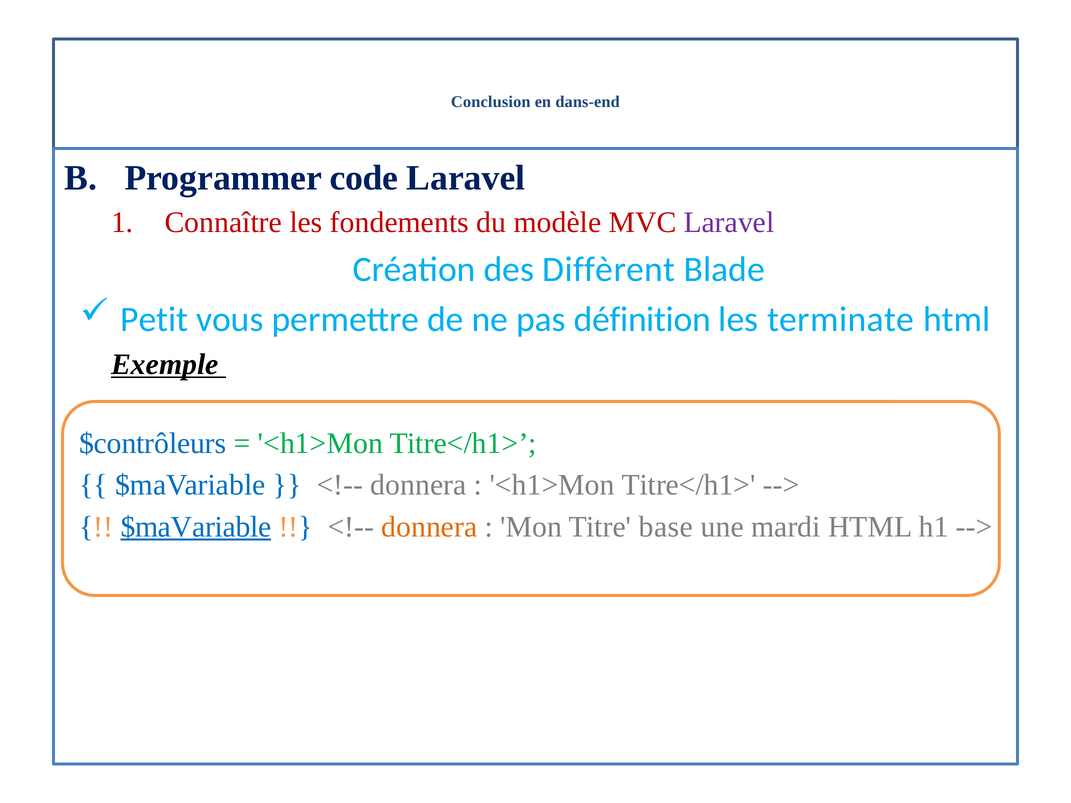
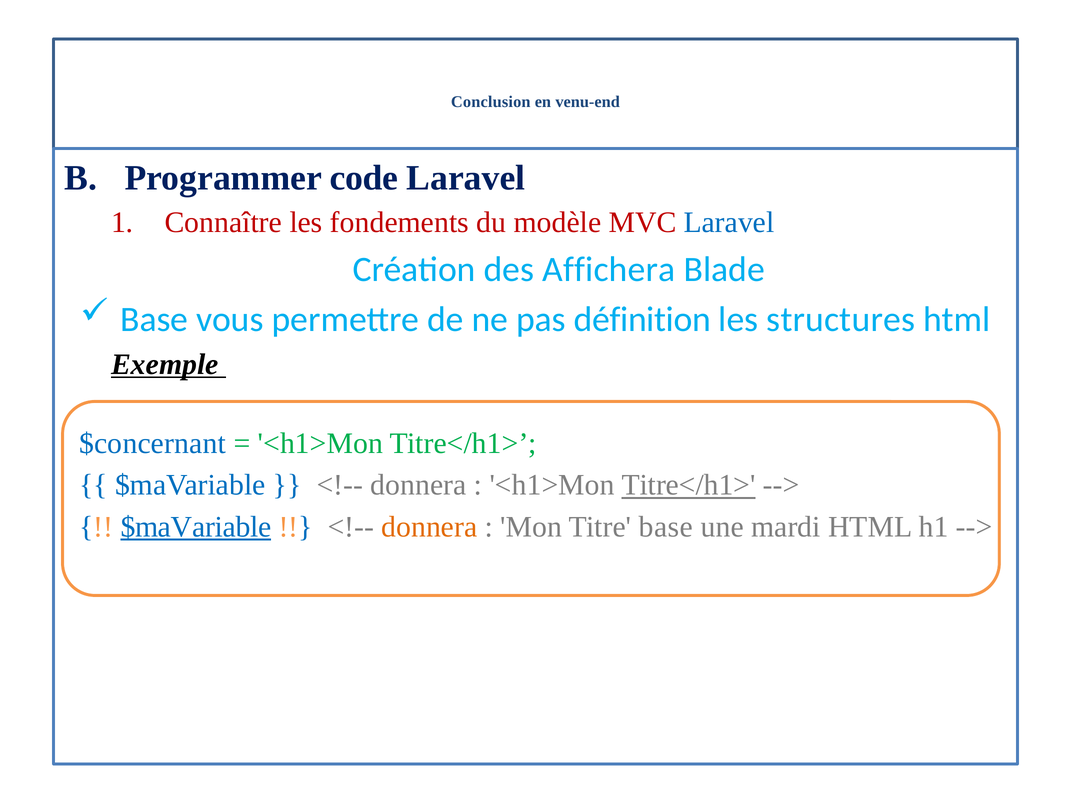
dans-end: dans-end -> venu-end (588, 102)
Laravel colour: purple -> blue (729, 223)
Diffèrent: Diffèrent -> Affichera (609, 270)
Petit: Petit -> Base (154, 320)
terminate: terminate -> structures (841, 320)
$contrôleurs: $contrôleurs -> $concernant (153, 444)
Titre</h1> underline: none -> present (689, 485)
